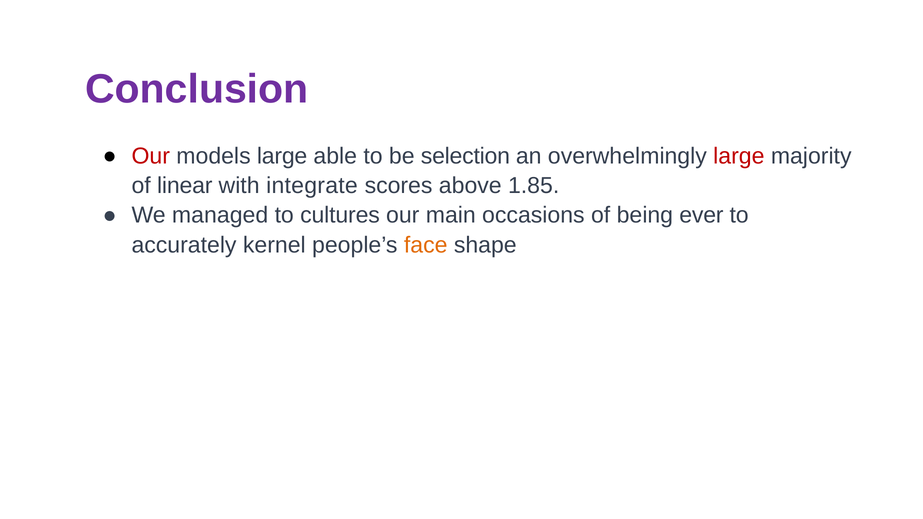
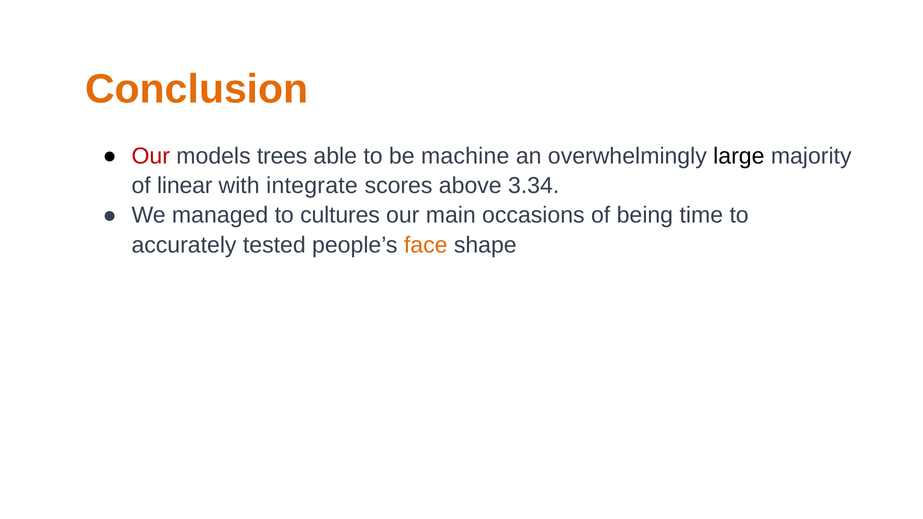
Conclusion colour: purple -> orange (197, 89)
models large: large -> trees (282, 156)
selection: selection -> machine (465, 156)
large colour: red -> black (739, 156)
1.85: 1.85 -> 3.34 (534, 186)
ever: ever -> time (701, 215)
kernel: kernel -> tested (274, 245)
